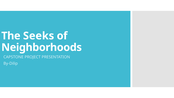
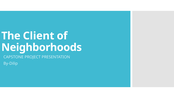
Seeks: Seeks -> Client (39, 36)
